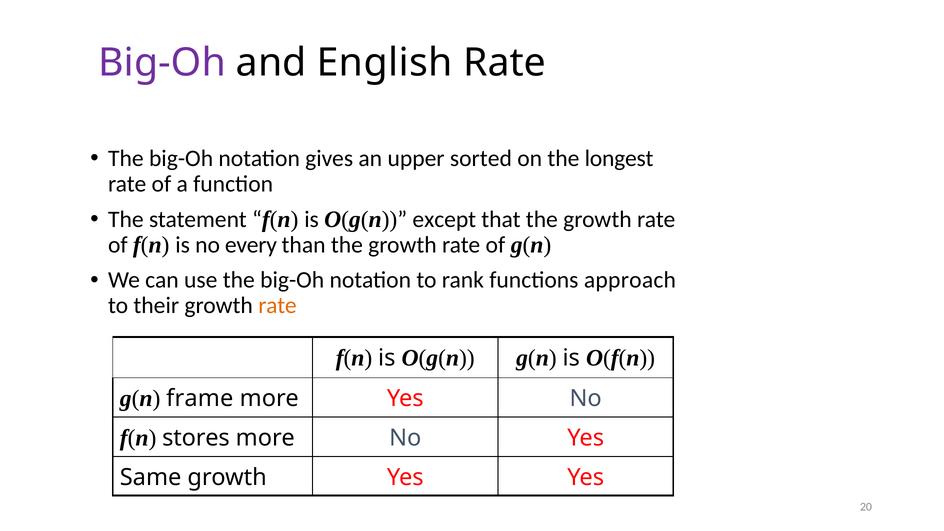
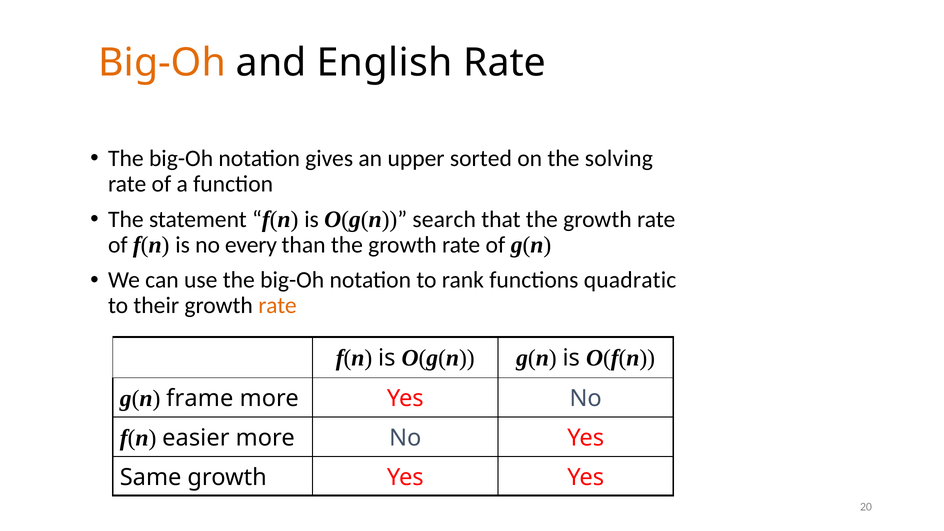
Big-Oh colour: purple -> orange (162, 63)
longest: longest -> solving (619, 159)
except: except -> search (444, 219)
approach: approach -> quadratic (630, 280)
stores: stores -> easier (196, 438)
